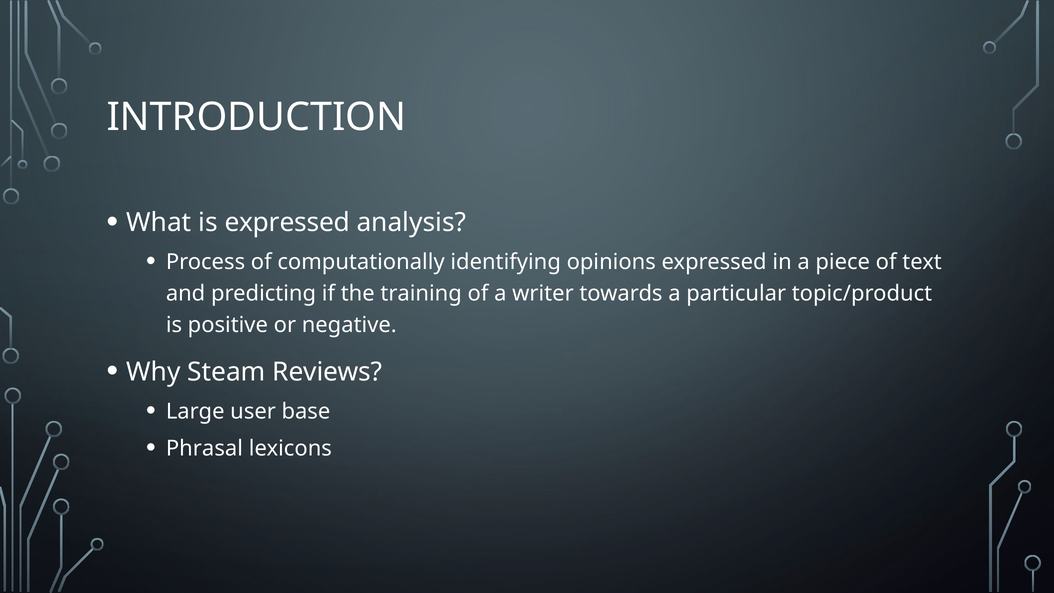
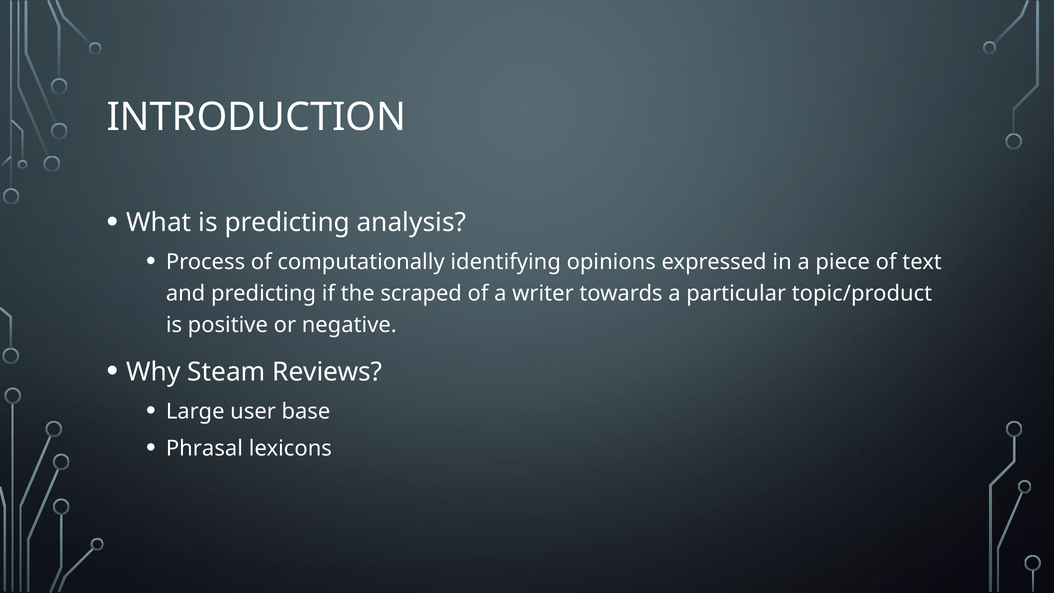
is expressed: expressed -> predicting (287, 222)
training: training -> scraped (421, 294)
